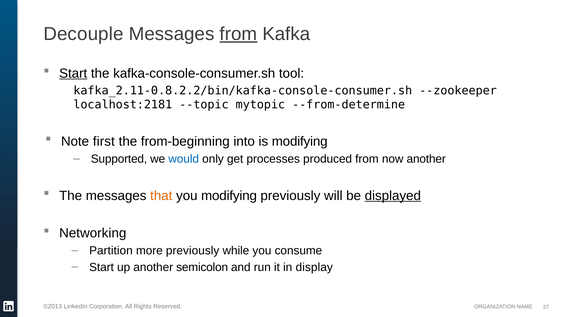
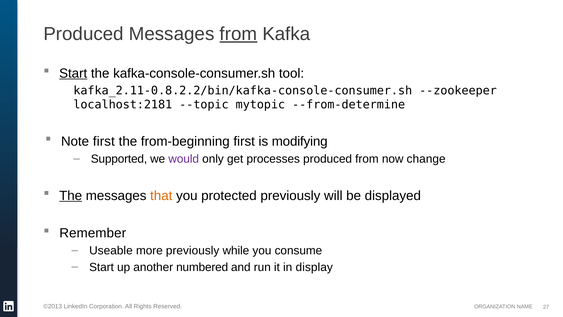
Decouple: Decouple -> Produced (84, 34)
from-beginning into: into -> first (244, 141)
would colour: blue -> purple (184, 159)
now another: another -> change (426, 159)
The underline: none -> present (71, 196)
you modifying: modifying -> protected (229, 196)
displayed underline: present -> none (393, 196)
Networking: Networking -> Remember (93, 233)
Partition: Partition -> Useable (111, 251)
semicolon: semicolon -> numbered (202, 267)
